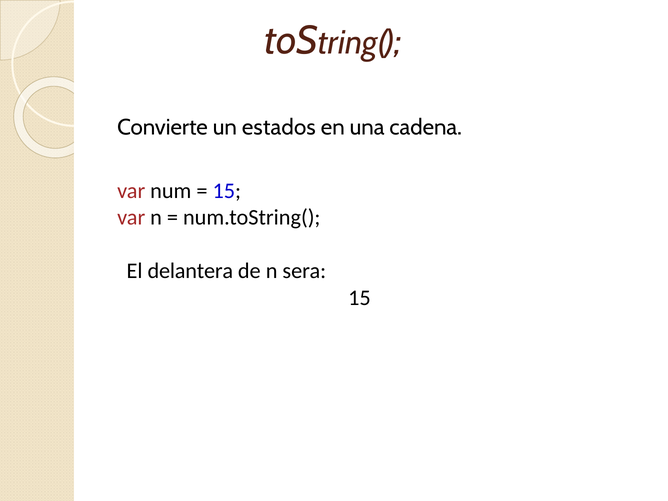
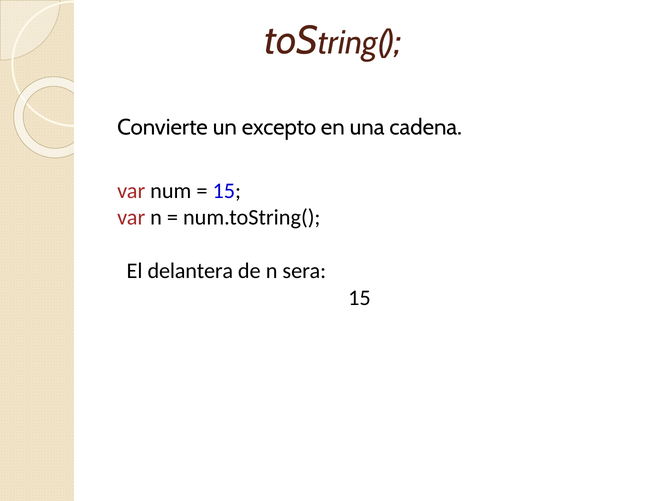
estados: estados -> excepto (279, 127)
